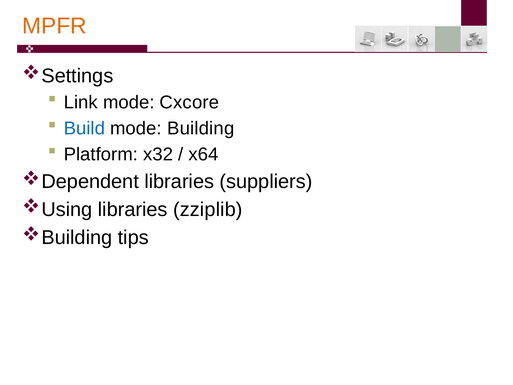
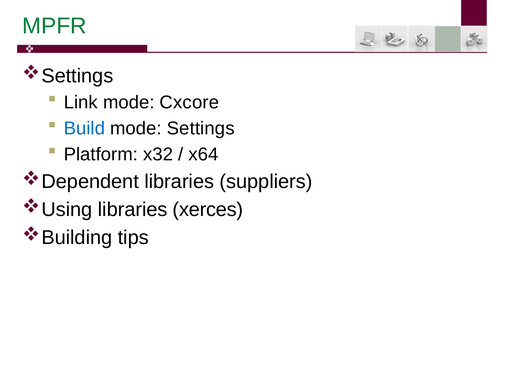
MPFR colour: orange -> green (55, 26)
Building: Building -> Settings (201, 128)
zziplib: zziplib -> xerces (208, 209)
